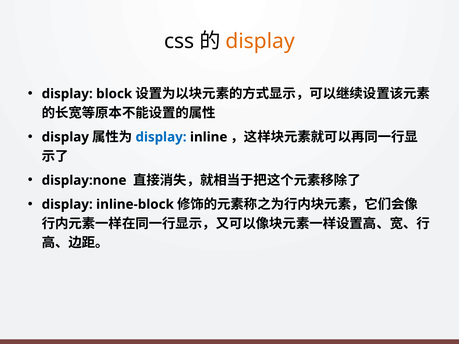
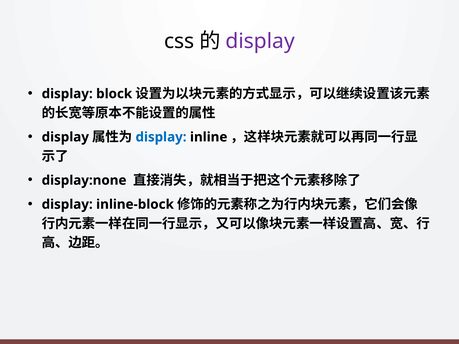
display colour: orange -> purple (260, 41)
